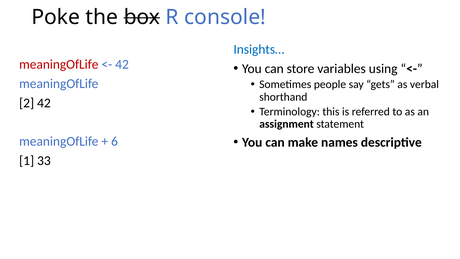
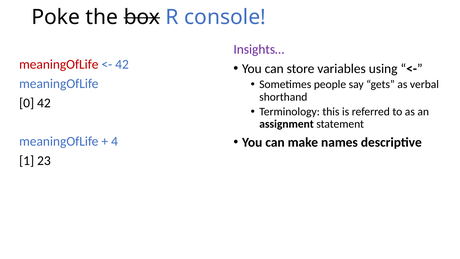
Insights… colour: blue -> purple (259, 49)
2: 2 -> 0 (27, 103)
6: 6 -> 4 (115, 141)
33: 33 -> 23 (44, 161)
